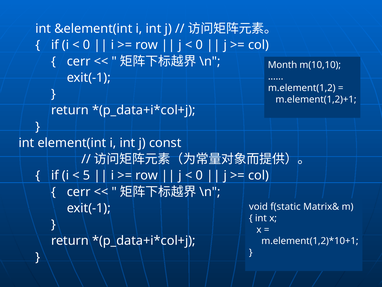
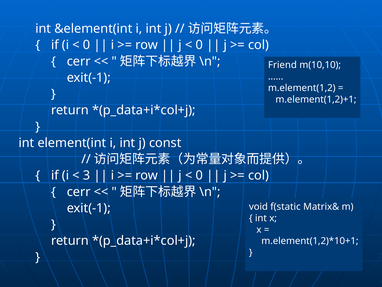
Month: Month -> Friend (282, 65)
5: 5 -> 3 (87, 175)
